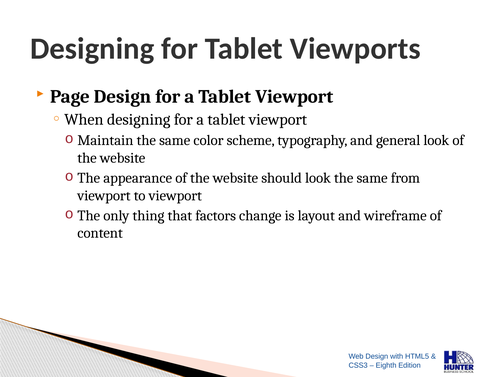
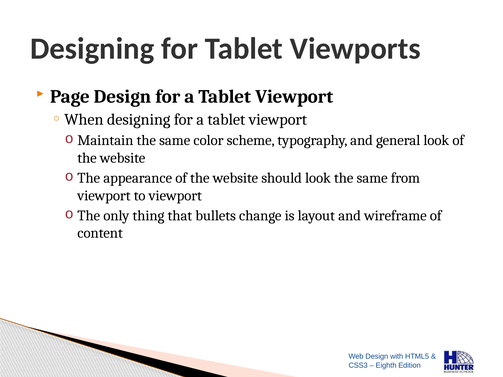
factors: factors -> bullets (216, 216)
